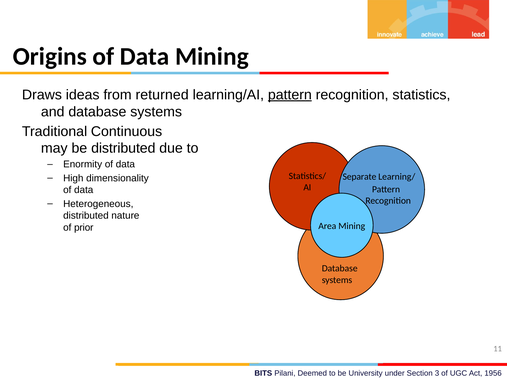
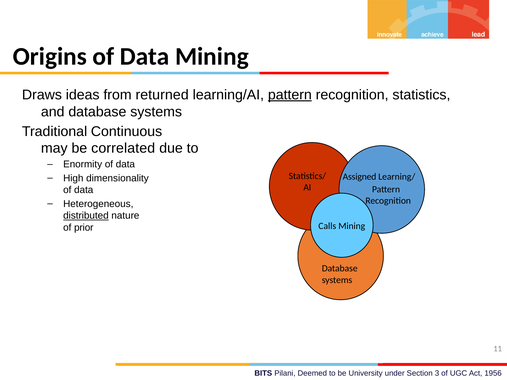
be distributed: distributed -> correlated (123, 148)
Separate: Separate -> Assigned (359, 177)
distributed underline: none -> present (86, 216)
Area: Area -> Calls (327, 226)
